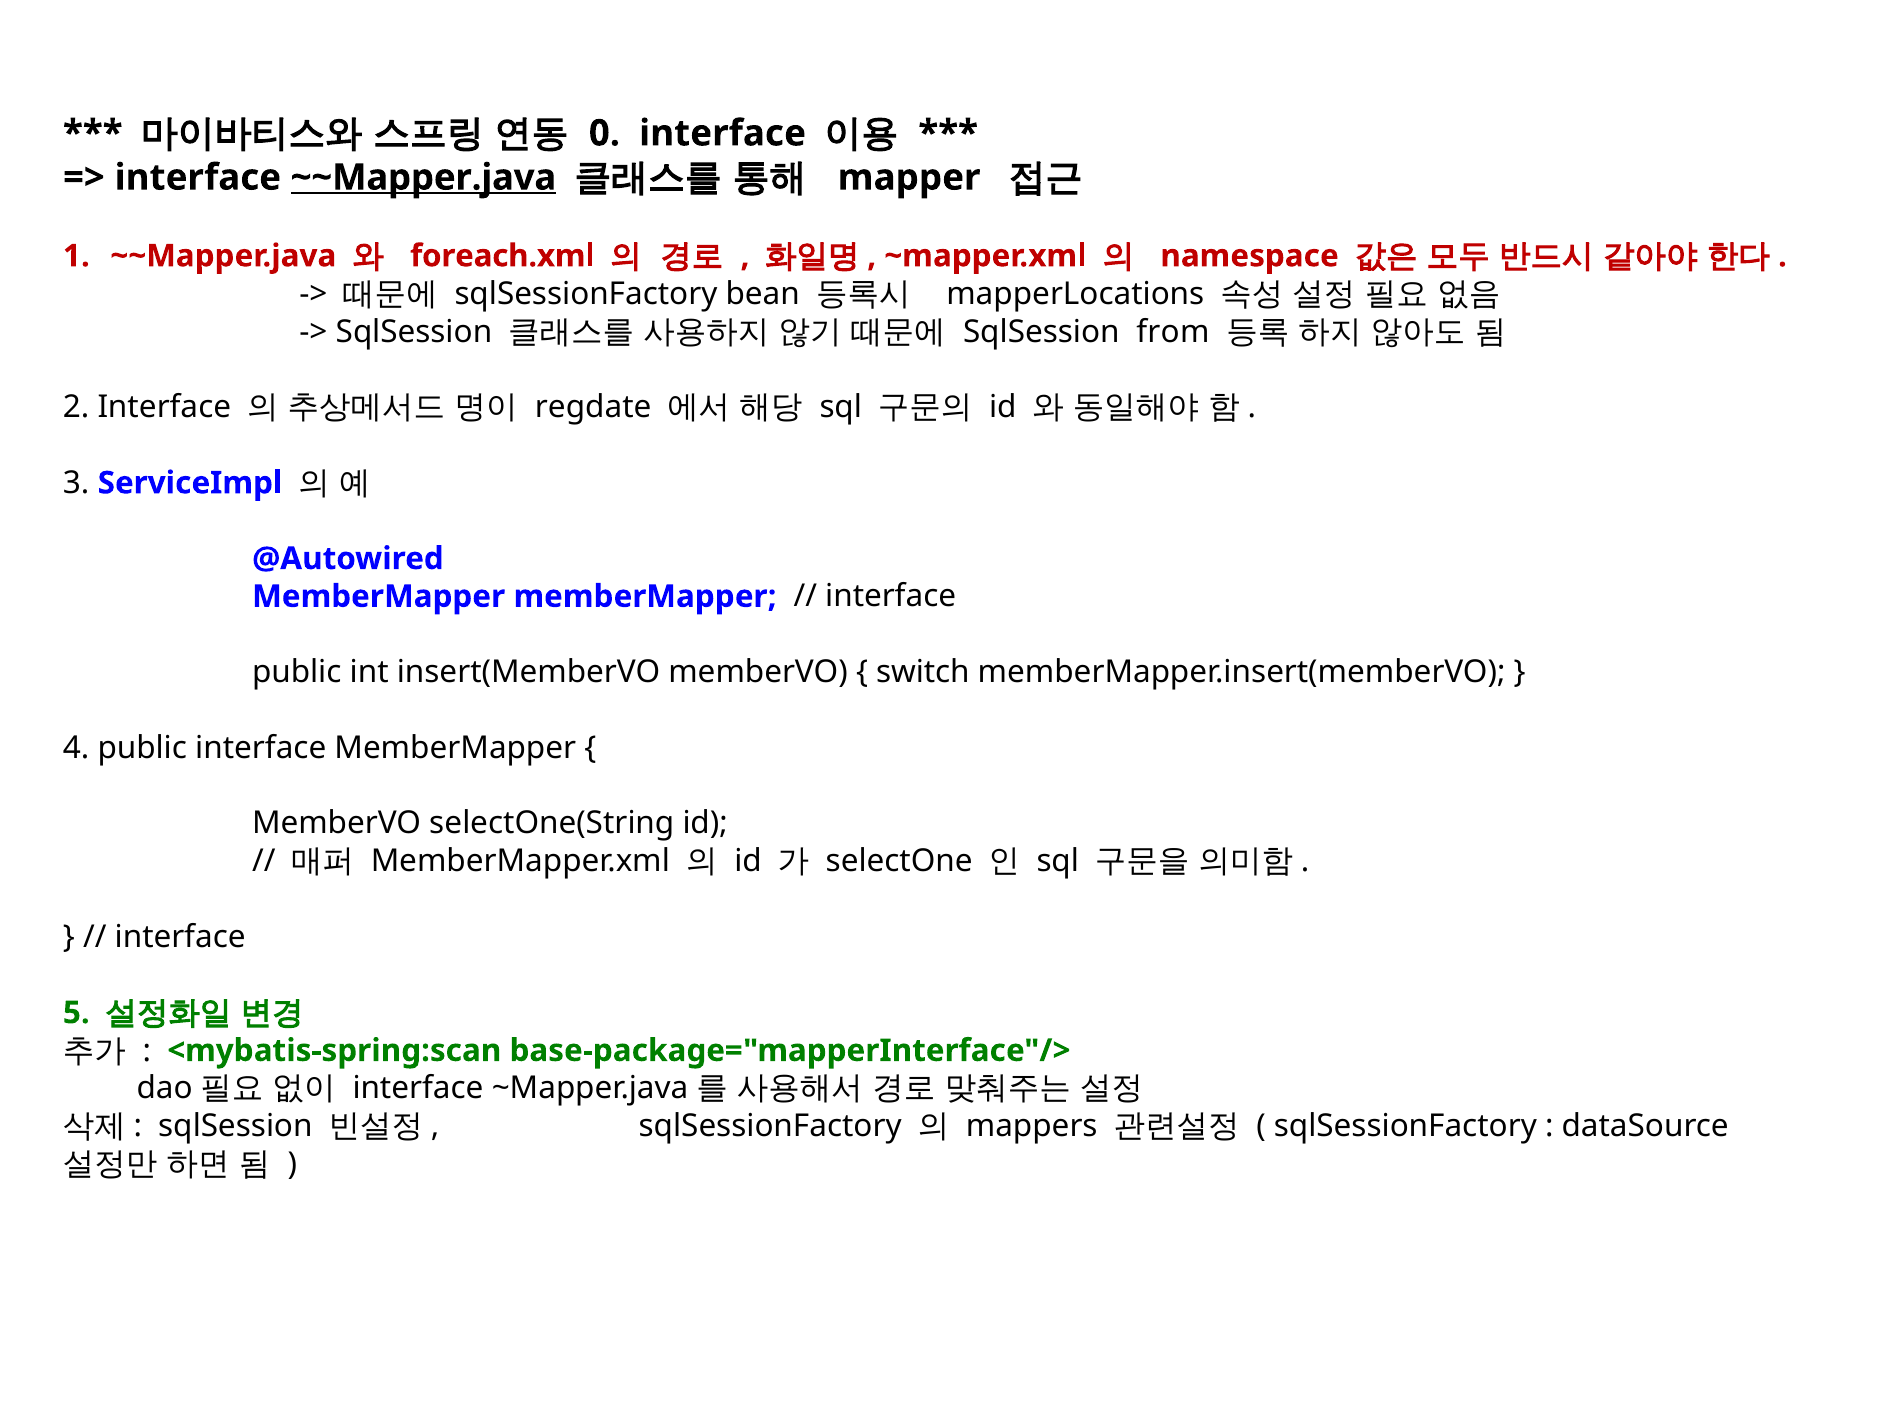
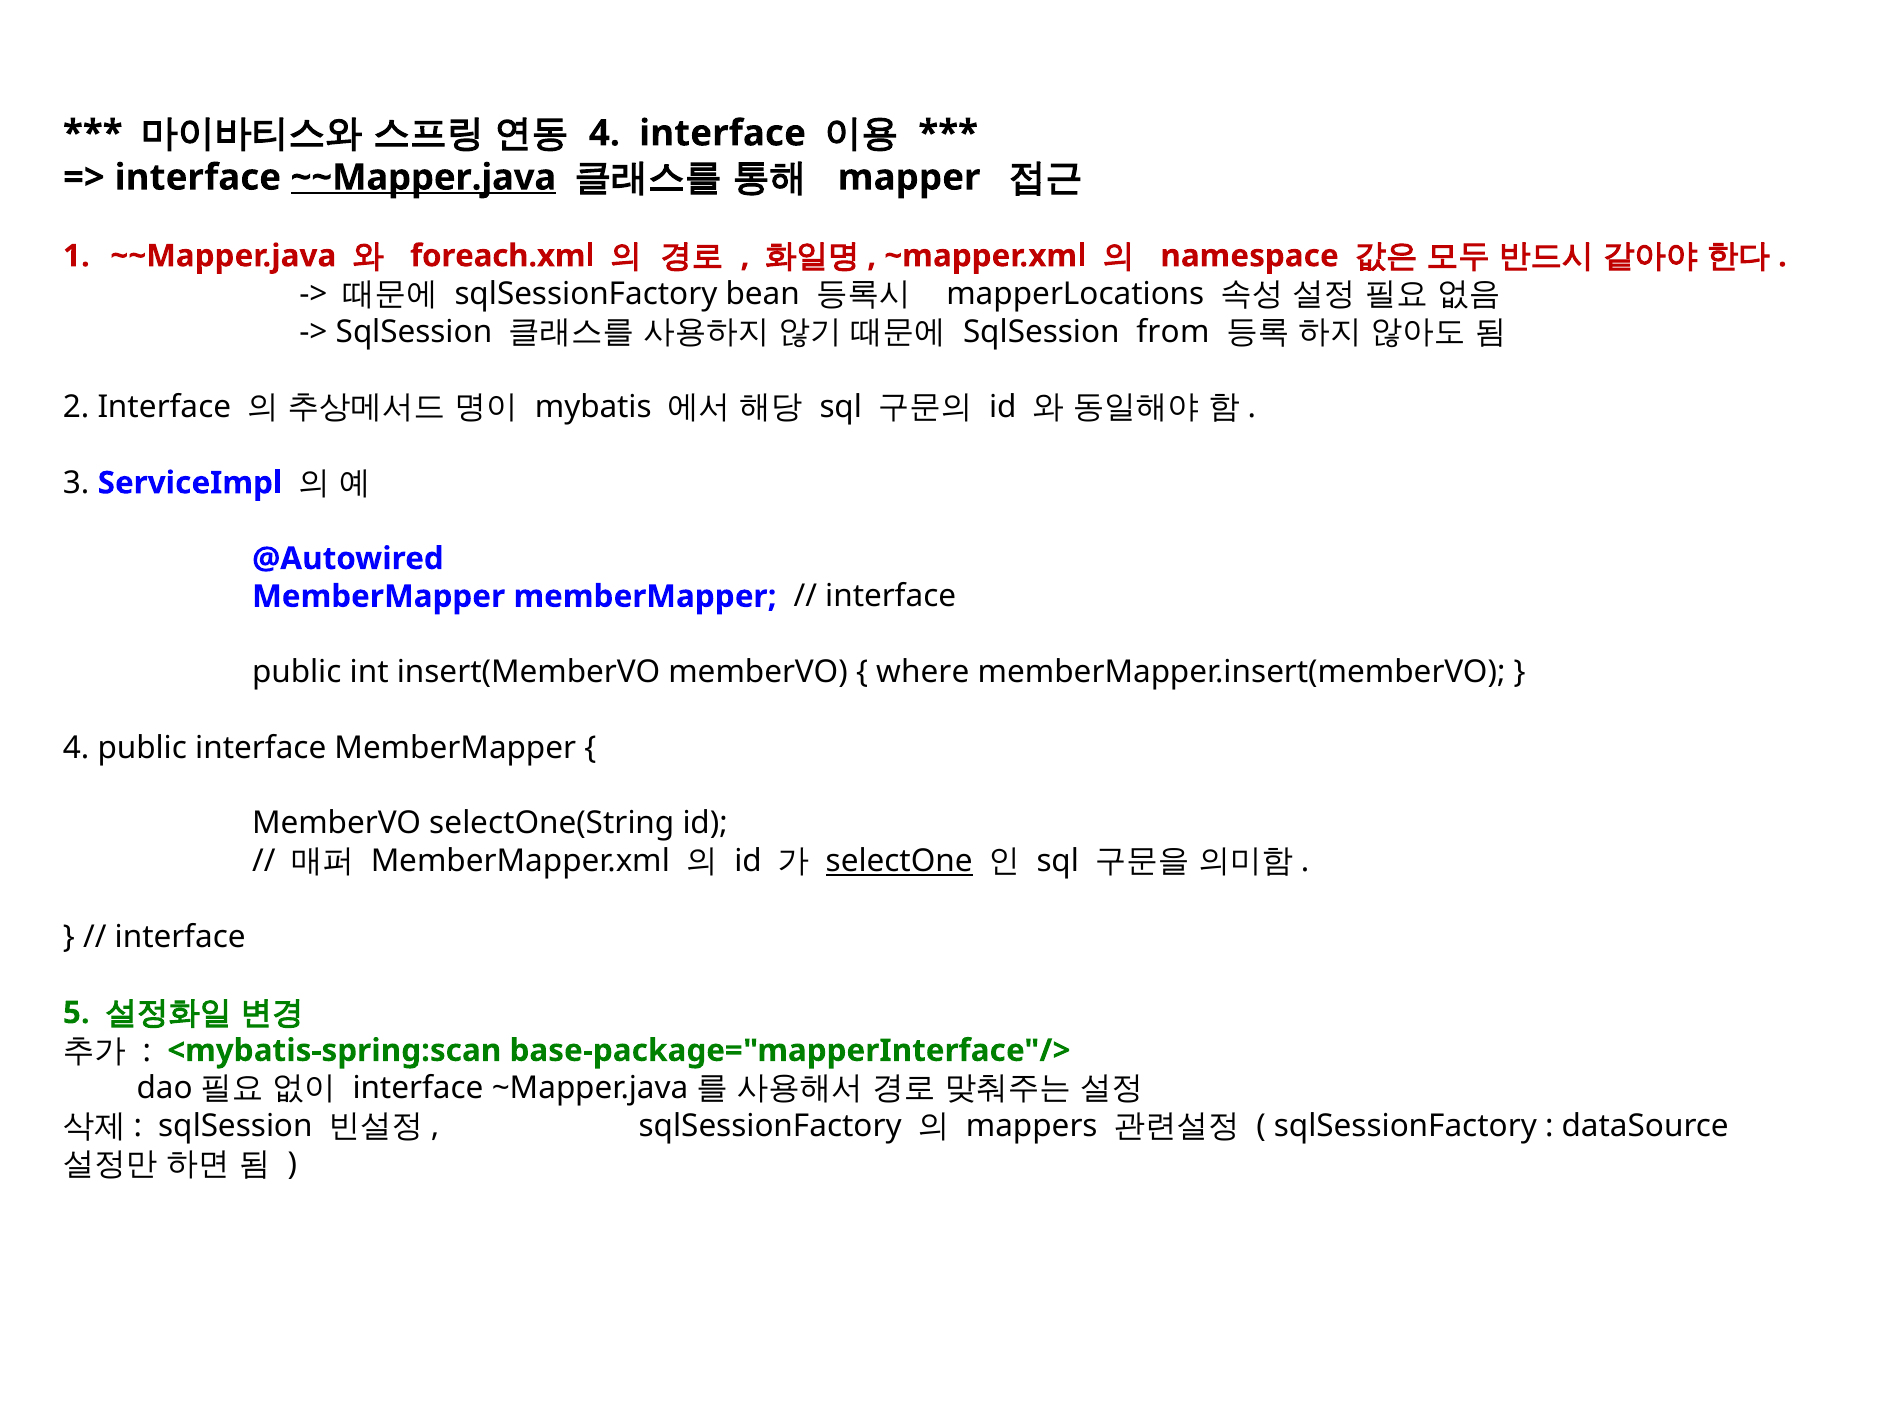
0: 0 -> 4 (604, 133)
regdate: regdate -> mybatis (593, 407)
switch: switch -> where (923, 672)
selectOne underline: none -> present (899, 861)
